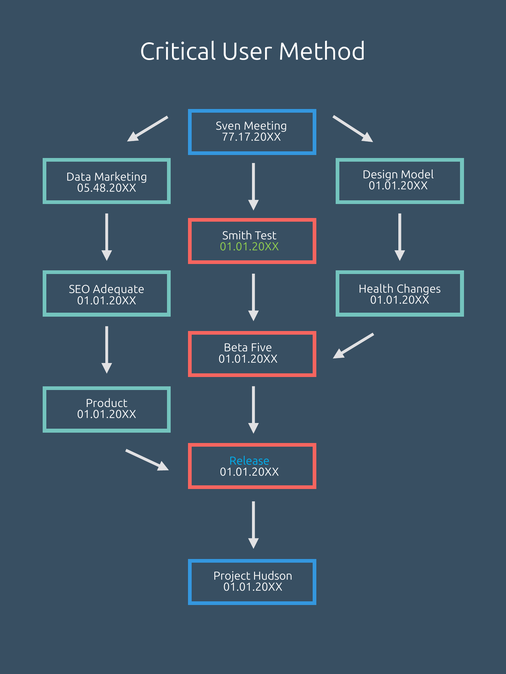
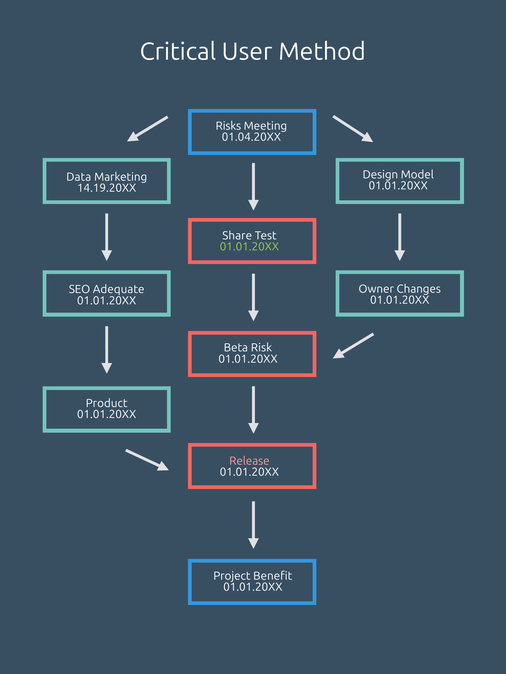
Sven: Sven -> Risks (228, 126)
77.17.20XX: 77.17.20XX -> 01.04.20XX (251, 137)
05.48.20XX: 05.48.20XX -> 14.19.20XX (107, 188)
Smith: Smith -> Share (237, 236)
Health: Health -> Owner (376, 289)
Five: Five -> Risk (261, 348)
Release colour: light blue -> pink (249, 461)
Hudson: Hudson -> Benefit (273, 577)
